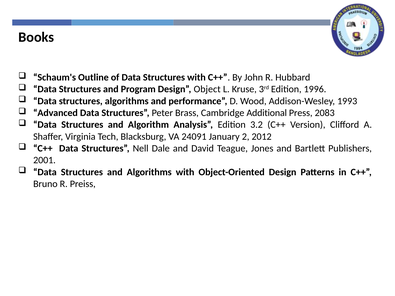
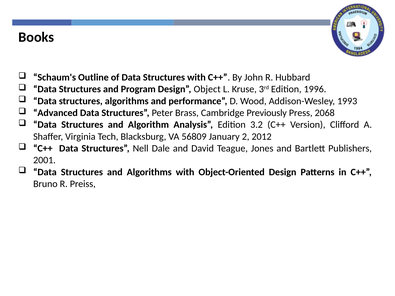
Additional: Additional -> Previously (267, 113)
2083: 2083 -> 2068 (325, 113)
24091: 24091 -> 56809 (194, 137)
